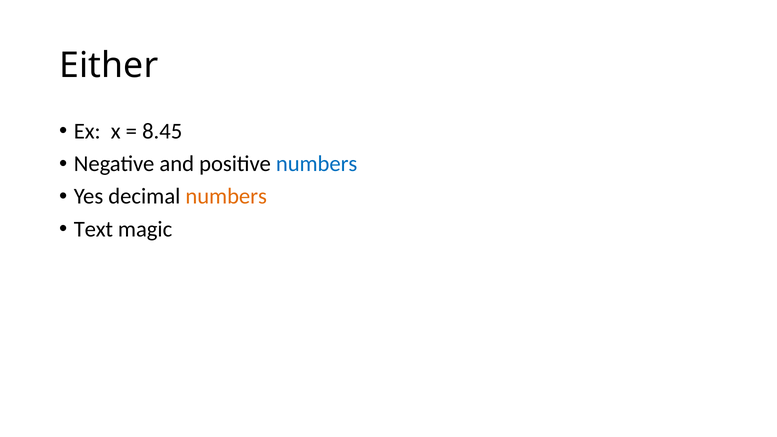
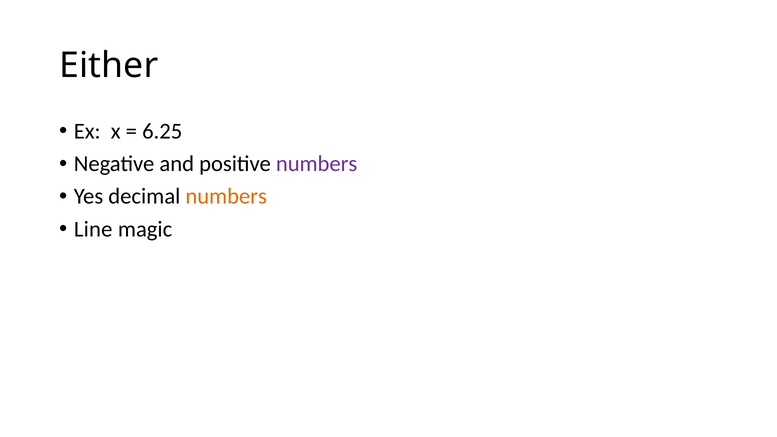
8.45: 8.45 -> 6.25 (162, 131)
numbers colour: blue -> purple (317, 164)
Text: Text -> Line (93, 229)
